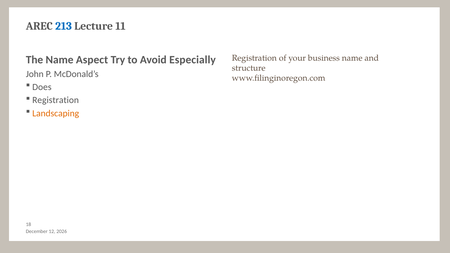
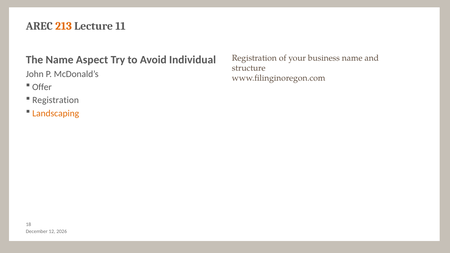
213 colour: blue -> orange (64, 26)
Especially: Especially -> Individual (193, 60)
Does: Does -> Offer (42, 87)
